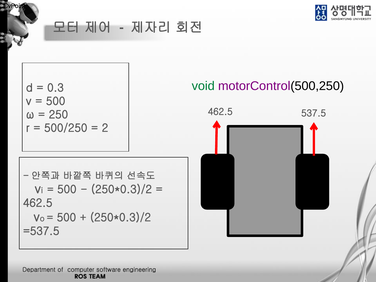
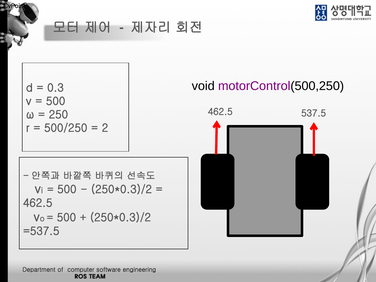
void colour: green -> black (203, 86)
